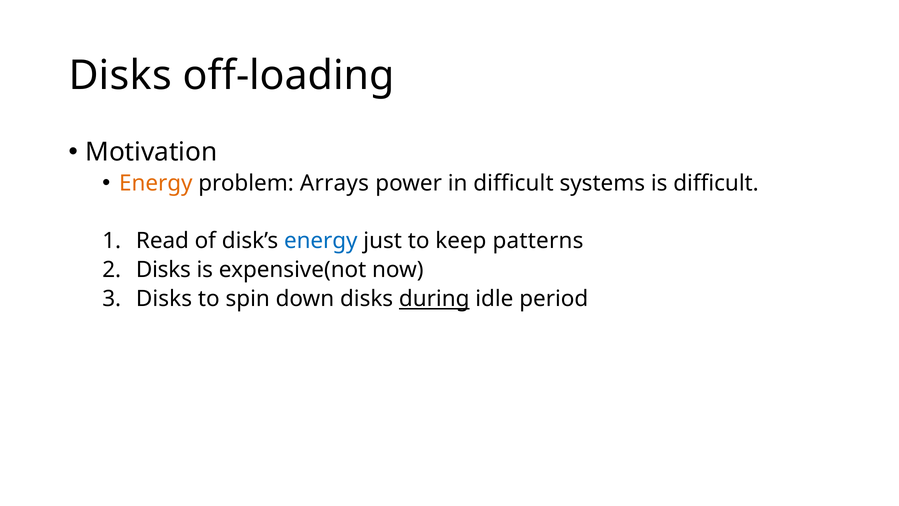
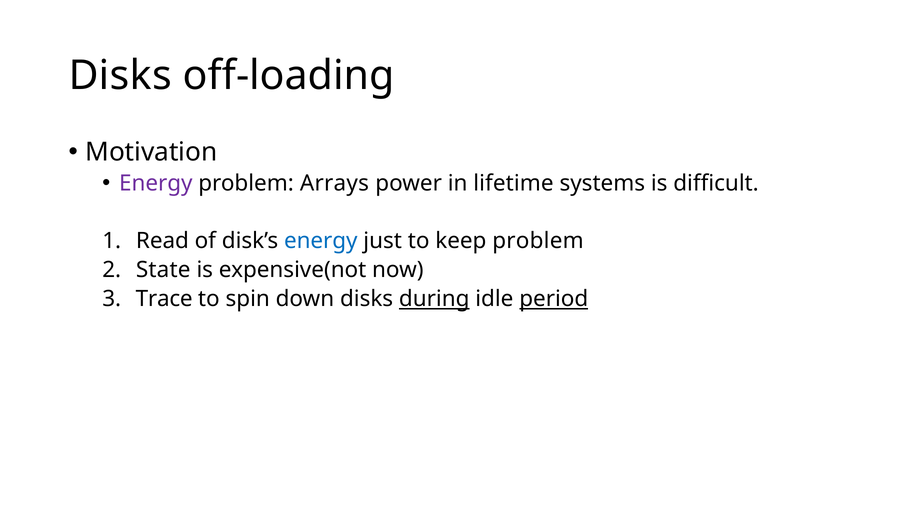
Energy colour: orange -> purple (156, 183)
in difficult: difficult -> lifetime (513, 183)
keep patterns: patterns -> problem (538, 241)
Disks: Disks -> State (163, 270)
Disks: Disks -> Trace (164, 299)
period underline: none -> present (554, 299)
